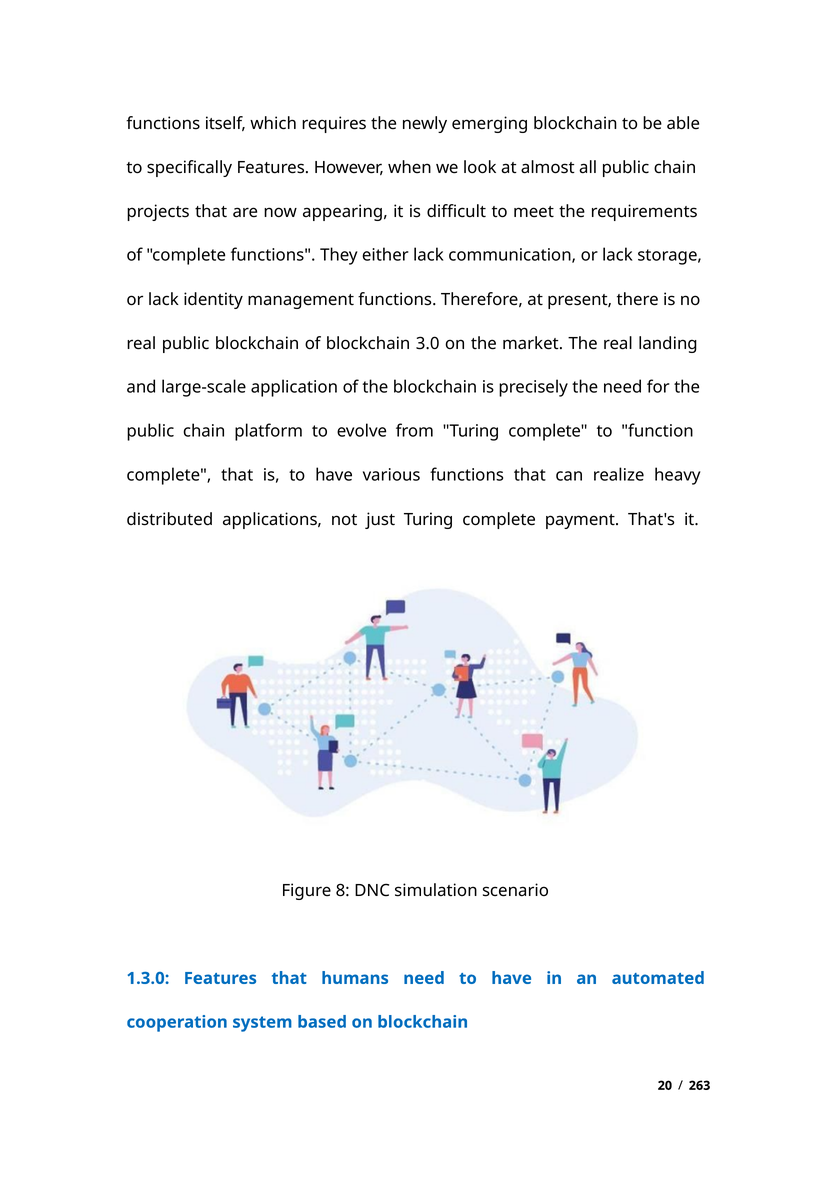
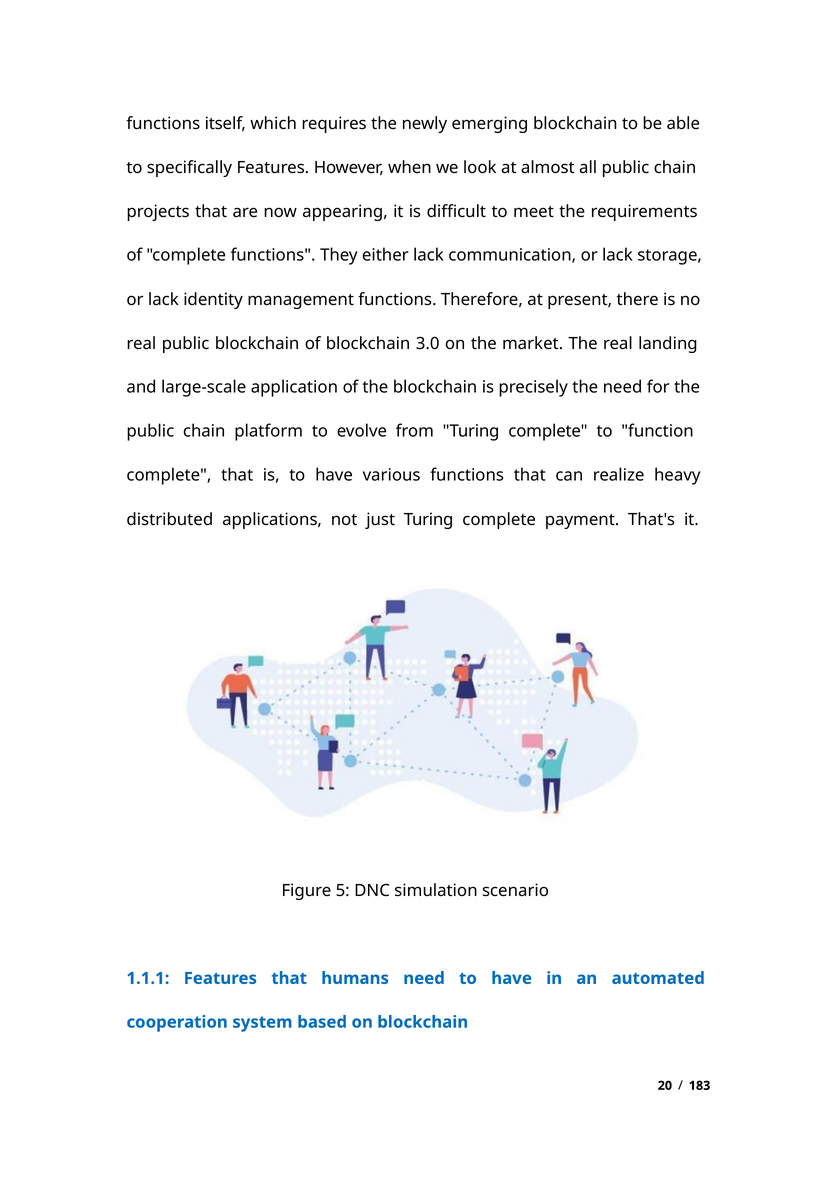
8: 8 -> 5 (343, 891)
1.3.0: 1.3.0 -> 1.1.1 (148, 979)
263: 263 -> 183 (700, 1086)
